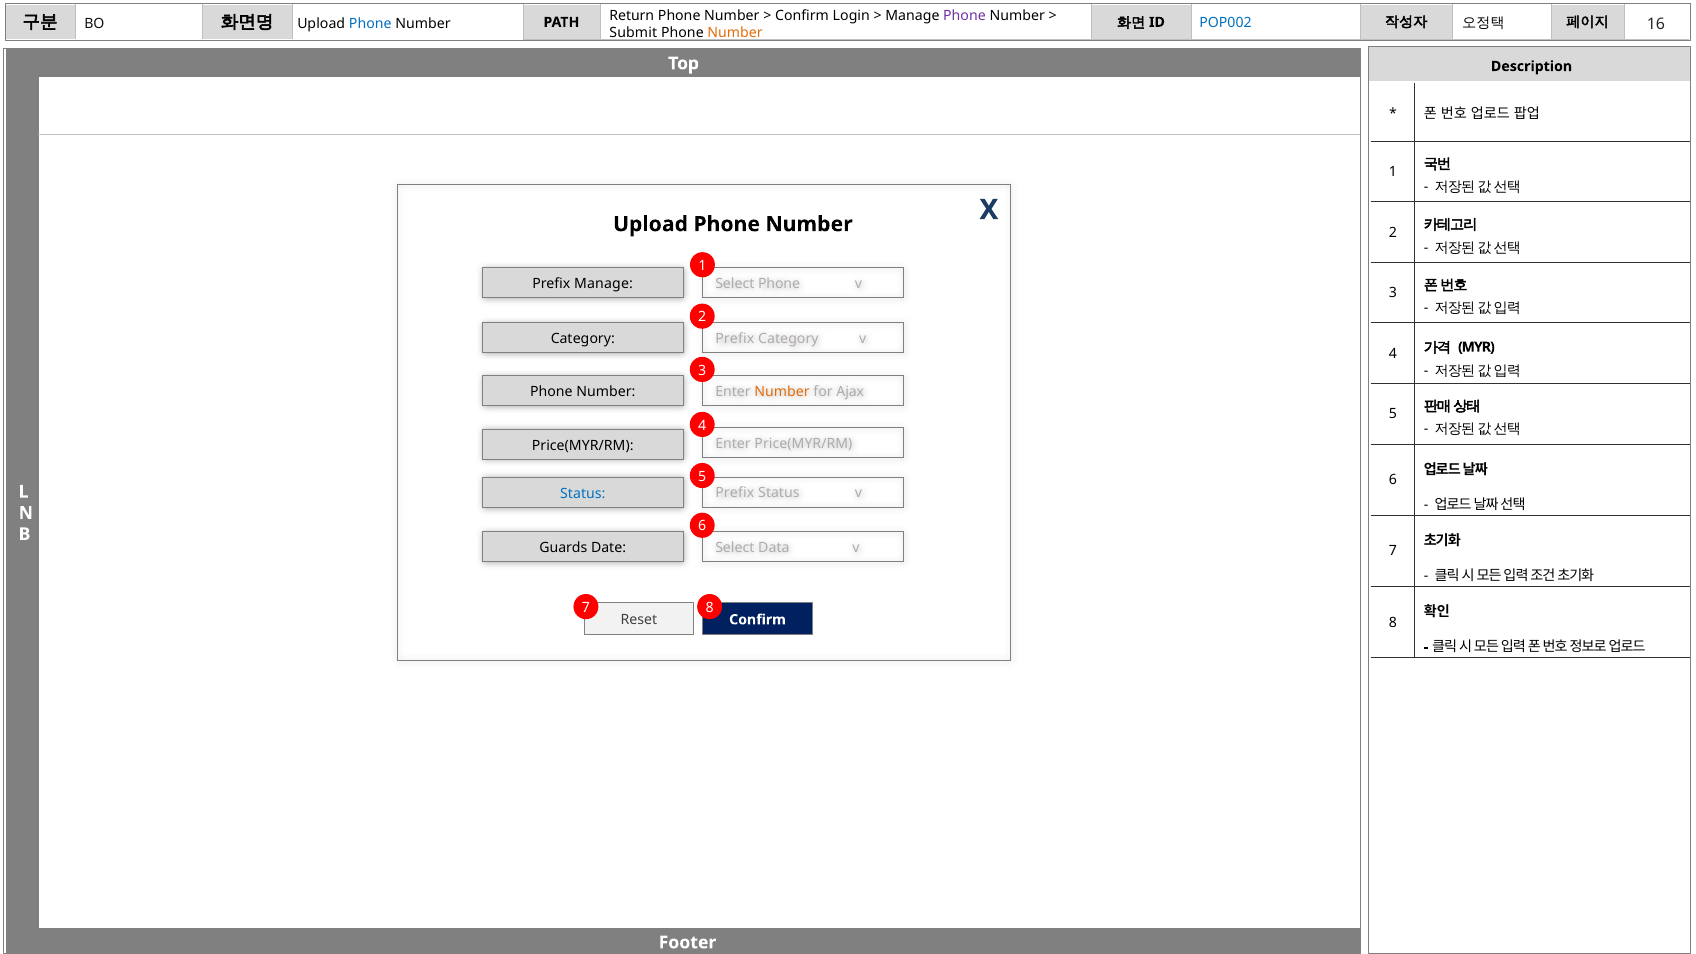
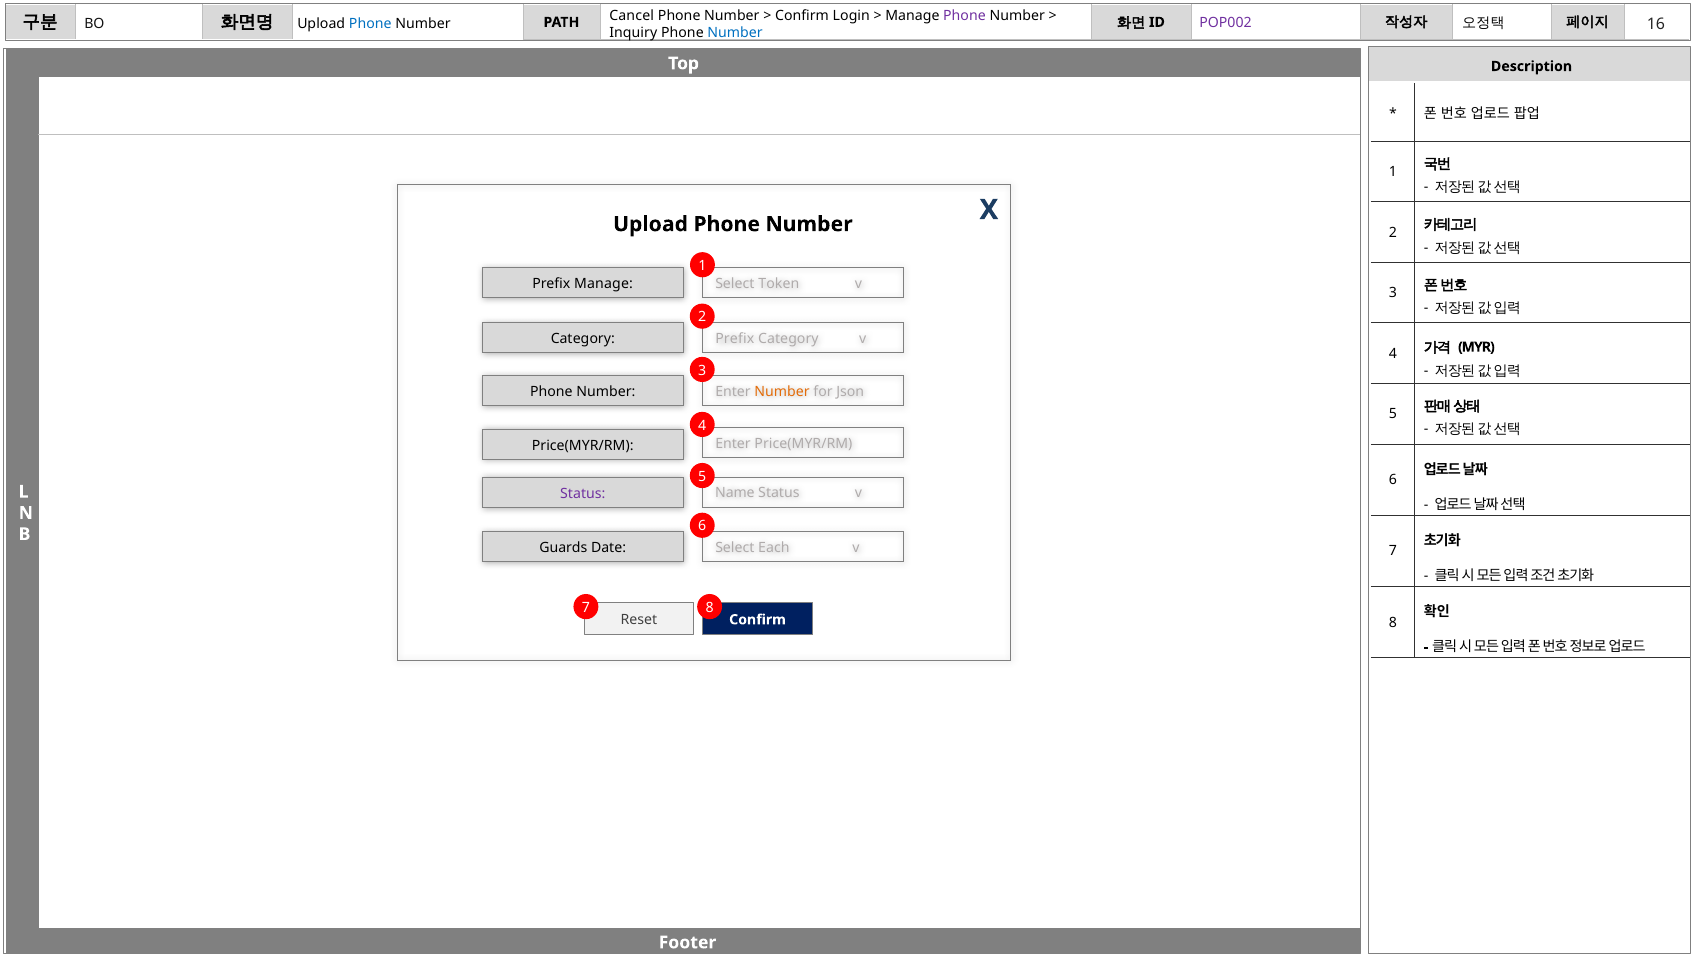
Return: Return -> Cancel (632, 16)
POP002 colour: blue -> purple (1226, 23)
Submit: Submit -> Inquiry (633, 33)
Number colour: orange -> blue (735, 33)
Select Phone: Phone -> Token (779, 284)
Ajax: Ajax -> Json (850, 392)
Prefix: Prefix -> Name (735, 493)
Status colour: blue -> purple (583, 494)
Data: Data -> Each (774, 548)
